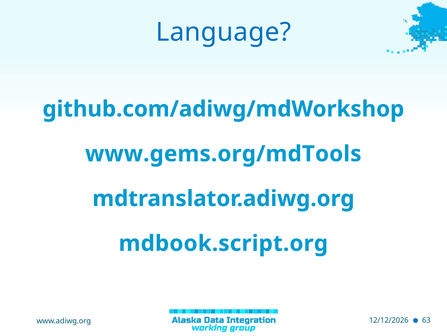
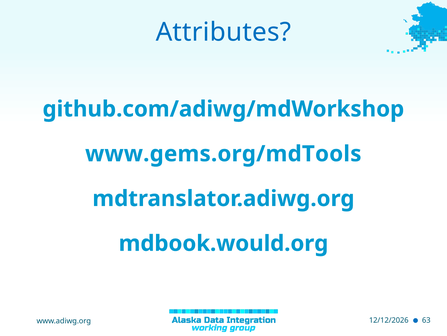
Language: Language -> Attributes (223, 32)
mdbook.script.org: mdbook.script.org -> mdbook.would.org (223, 243)
